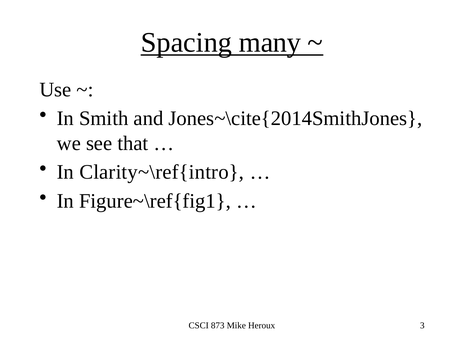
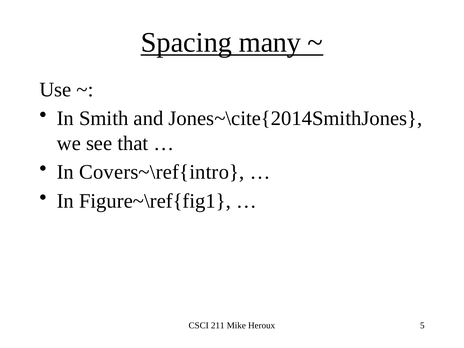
Clarity~\ref{intro: Clarity~\ref{intro -> Covers~\ref{intro (162, 172)
873: 873 -> 211 (218, 325)
3: 3 -> 5 (422, 325)
